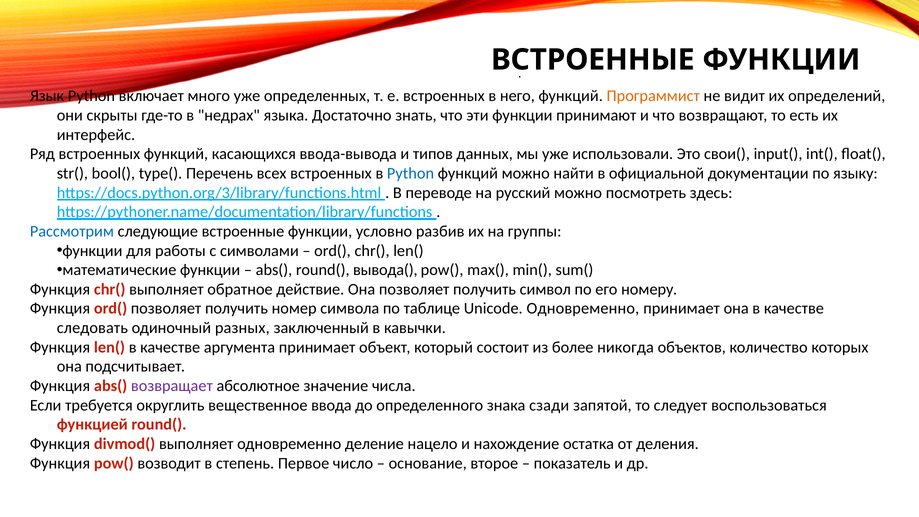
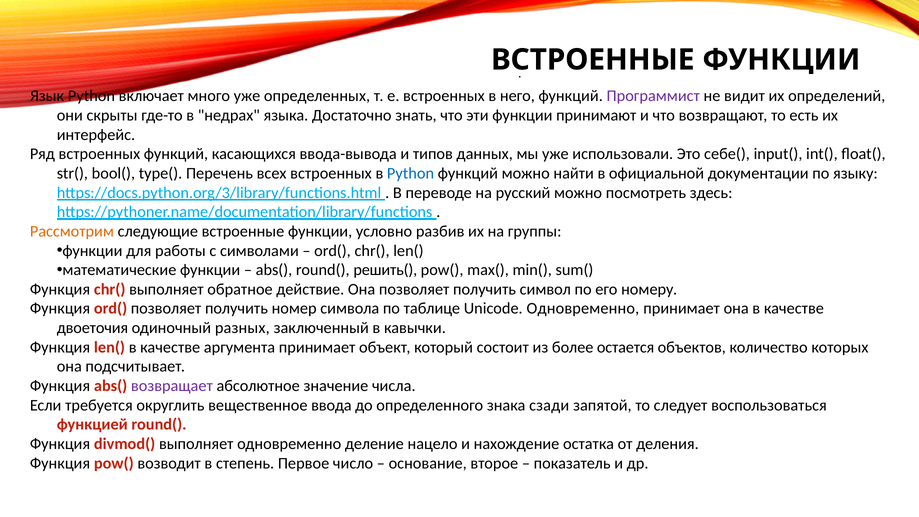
Программист colour: orange -> purple (653, 96)
свои(: свои( -> себе( (727, 154)
Рассмотрим colour: blue -> orange (72, 231)
вывода(: вывода( -> решить( (385, 270)
следовать: следовать -> двоеточия (92, 328)
никогда: никогда -> остается (626, 347)
